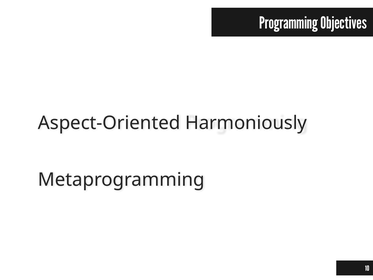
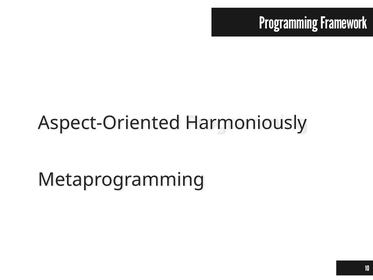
Objectives: Objectives -> Framework (344, 23)
